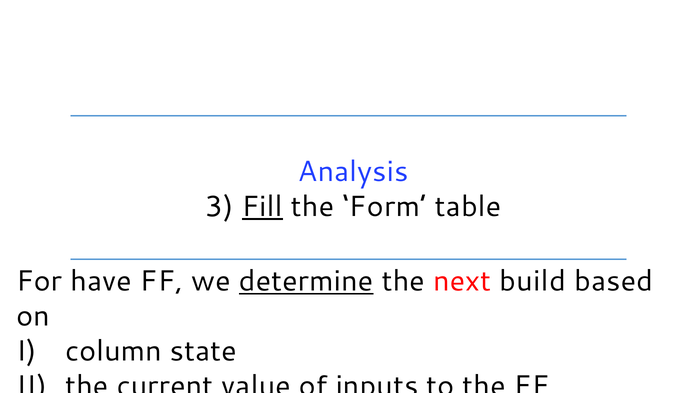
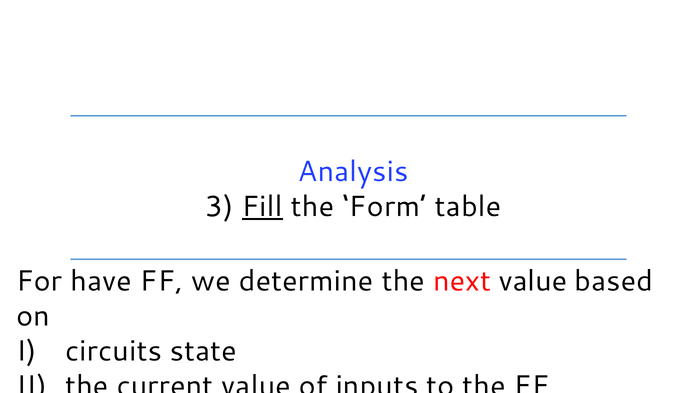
determine underline: present -> none (306, 281)
next build: build -> value (533, 281)
column: column -> circuits (114, 351)
